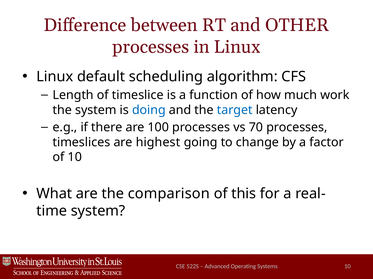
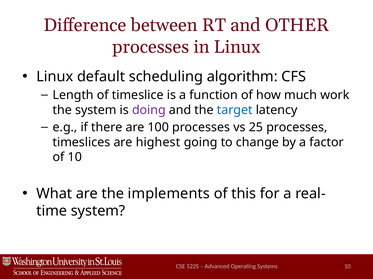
doing colour: blue -> purple (149, 110)
70: 70 -> 25 (256, 128)
comparison: comparison -> implements (169, 194)
